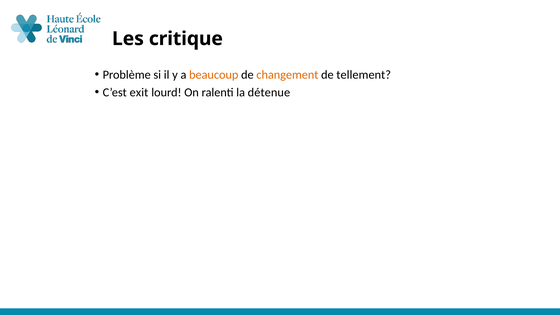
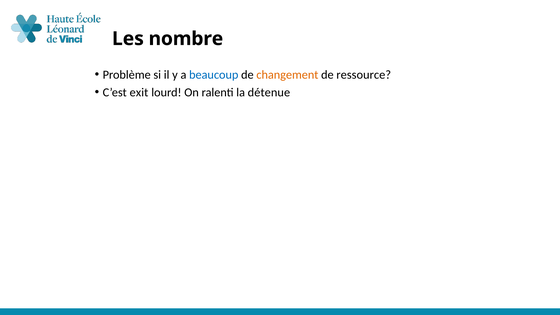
critique: critique -> nombre (186, 39)
beaucoup colour: orange -> blue (214, 75)
tellement: tellement -> ressource (364, 75)
